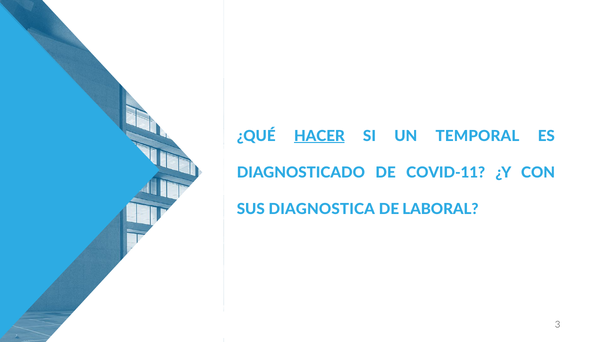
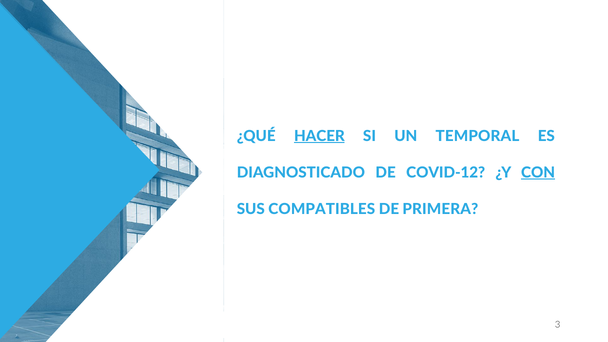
COVID-11: COVID-11 -> COVID-12 (446, 173)
CON underline: none -> present (538, 173)
DIAGNOSTICA: DIAGNOSTICA -> COMPATIBLES (322, 209)
LABORAL: LABORAL -> PRIMERA (440, 209)
